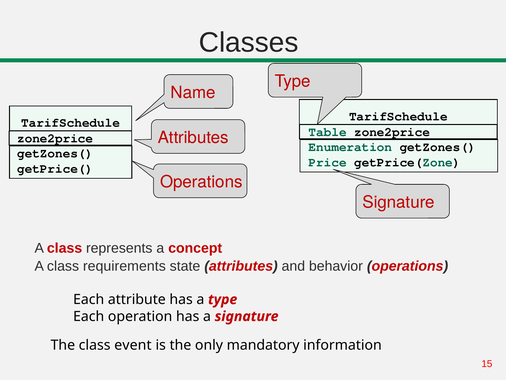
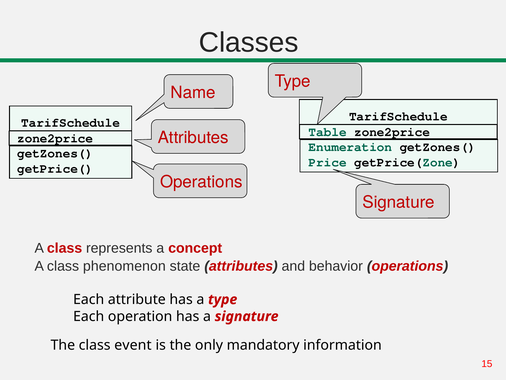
requirements: requirements -> phenomenon (124, 266)
